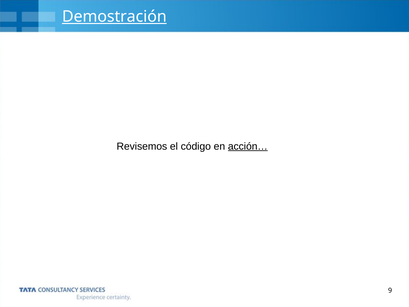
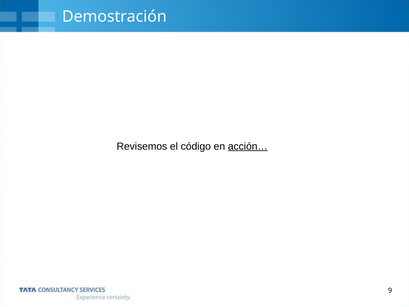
Demostración underline: present -> none (114, 17)
